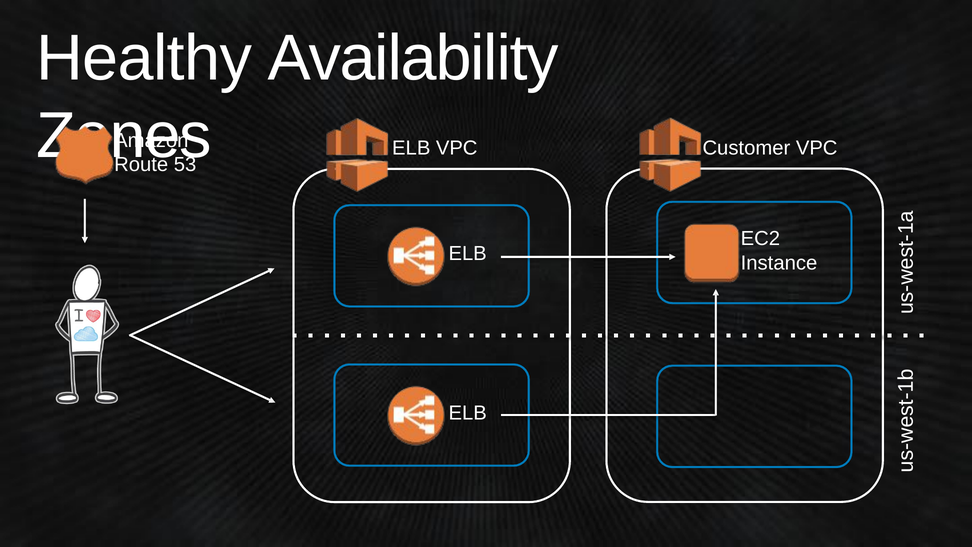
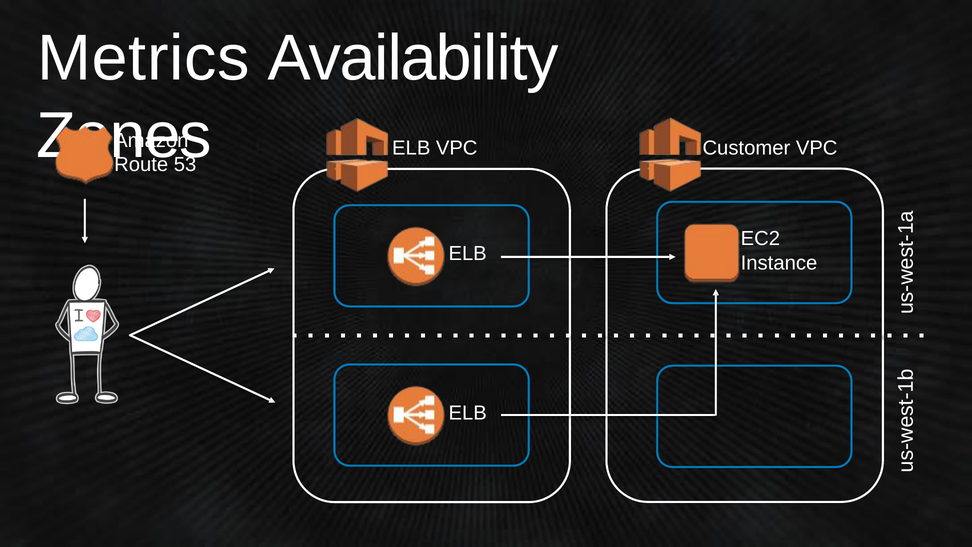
Healthy: Healthy -> Metrics (143, 58)
